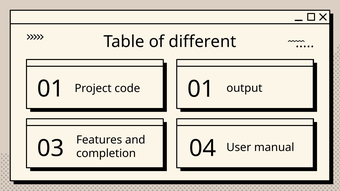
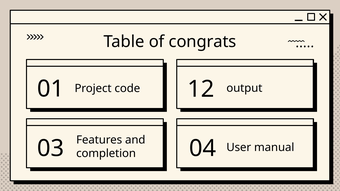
different: different -> congrats (203, 42)
01 01: 01 -> 12 (201, 89)
